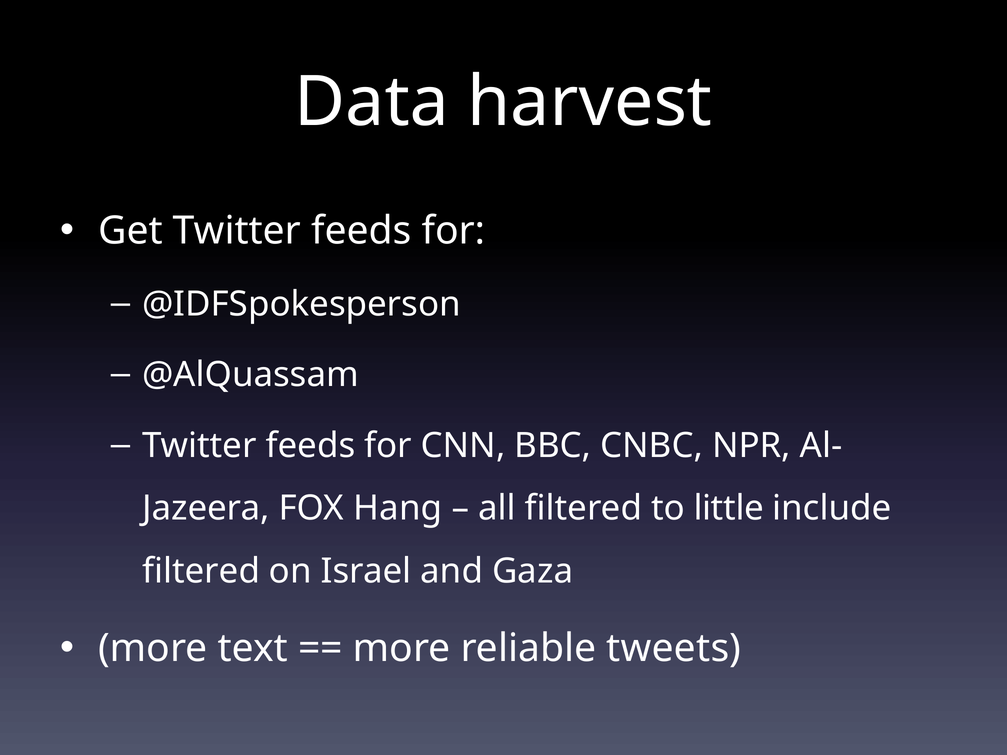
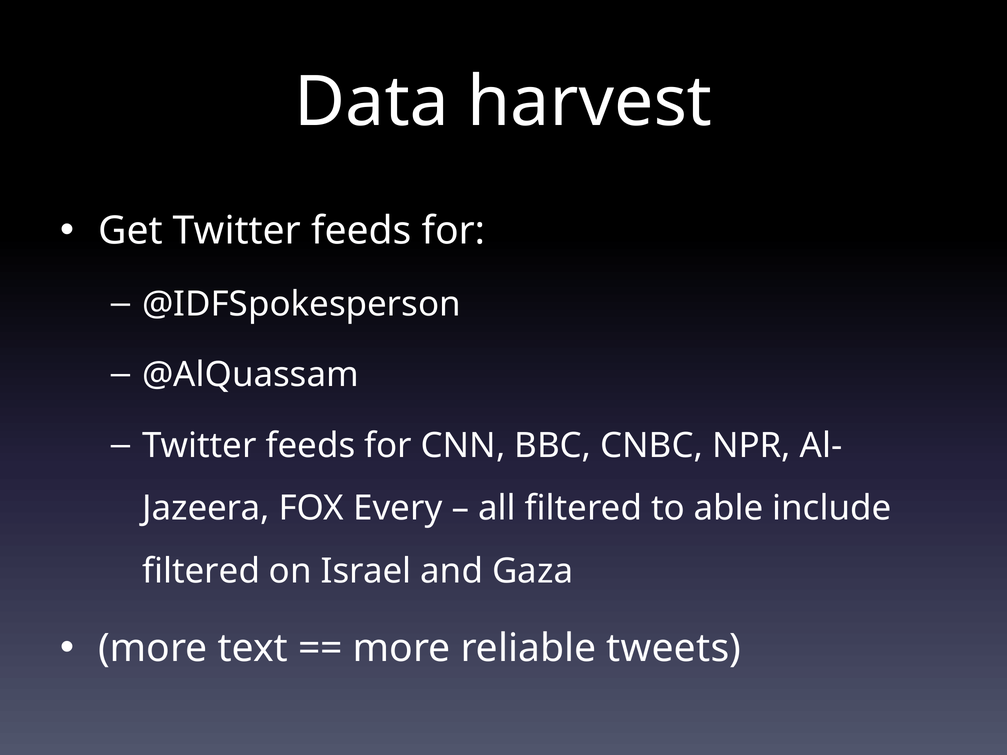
Hang: Hang -> Every (398, 509)
little: little -> able (729, 509)
